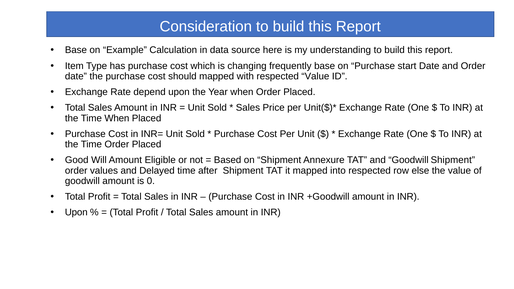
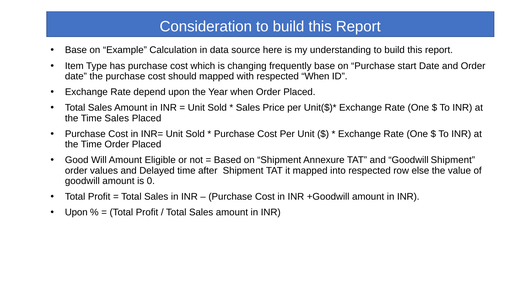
respected Value: Value -> When (315, 76)
Time When: When -> Sales (117, 118)
